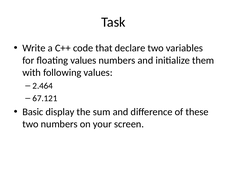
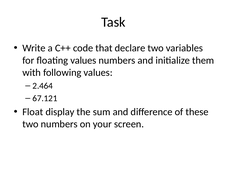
Basic: Basic -> Float (33, 112)
